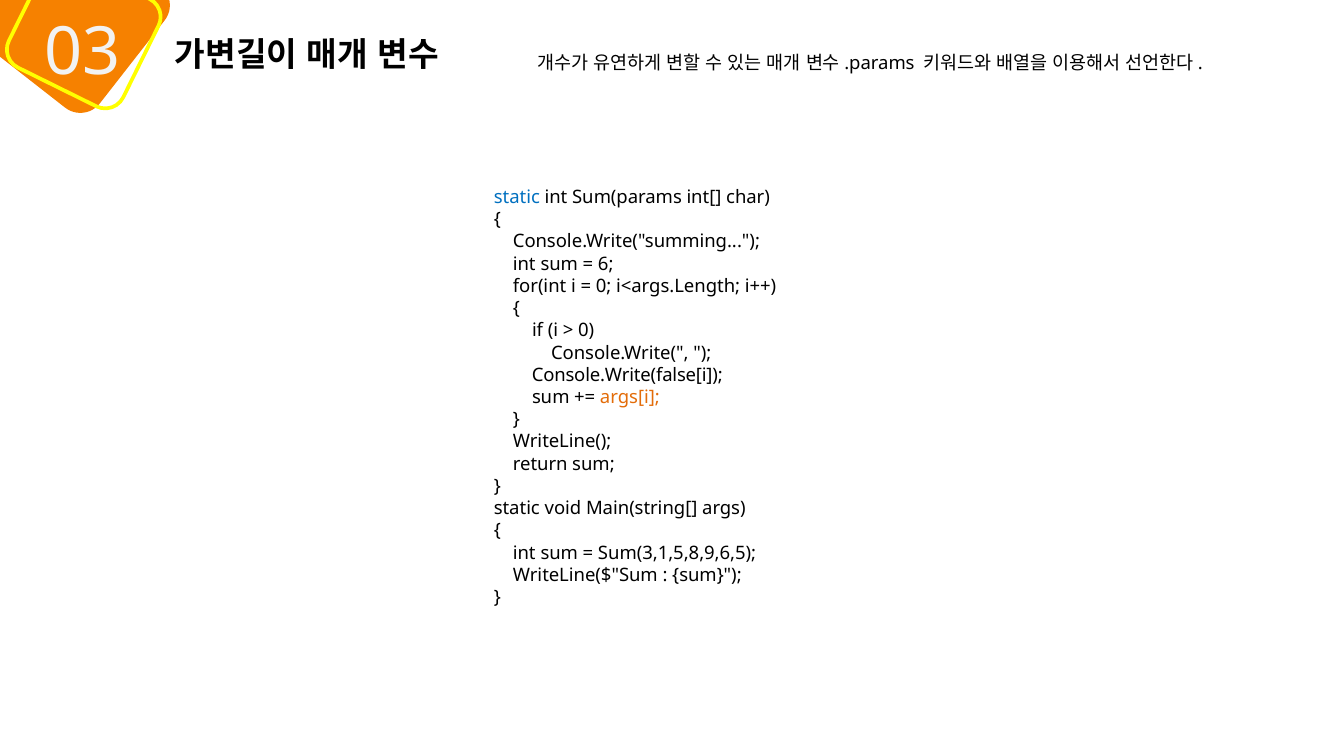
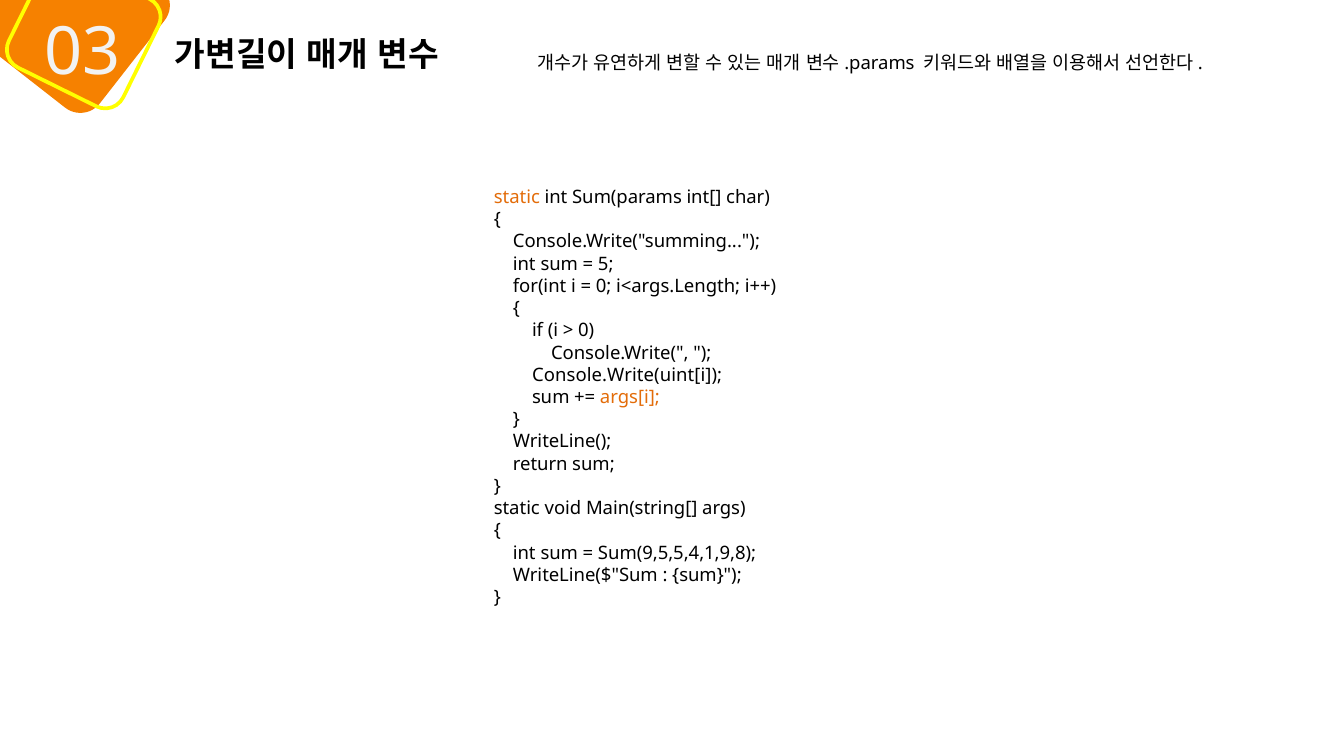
static colour: blue -> orange (517, 197)
6: 6 -> 5 (606, 264)
Console.Write(false[i: Console.Write(false[i -> Console.Write(uint[i (627, 375)
Sum(3,1,5,8,9,6,5: Sum(3,1,5,8,9,6,5 -> Sum(9,5,5,4,1,9,8 (677, 553)
